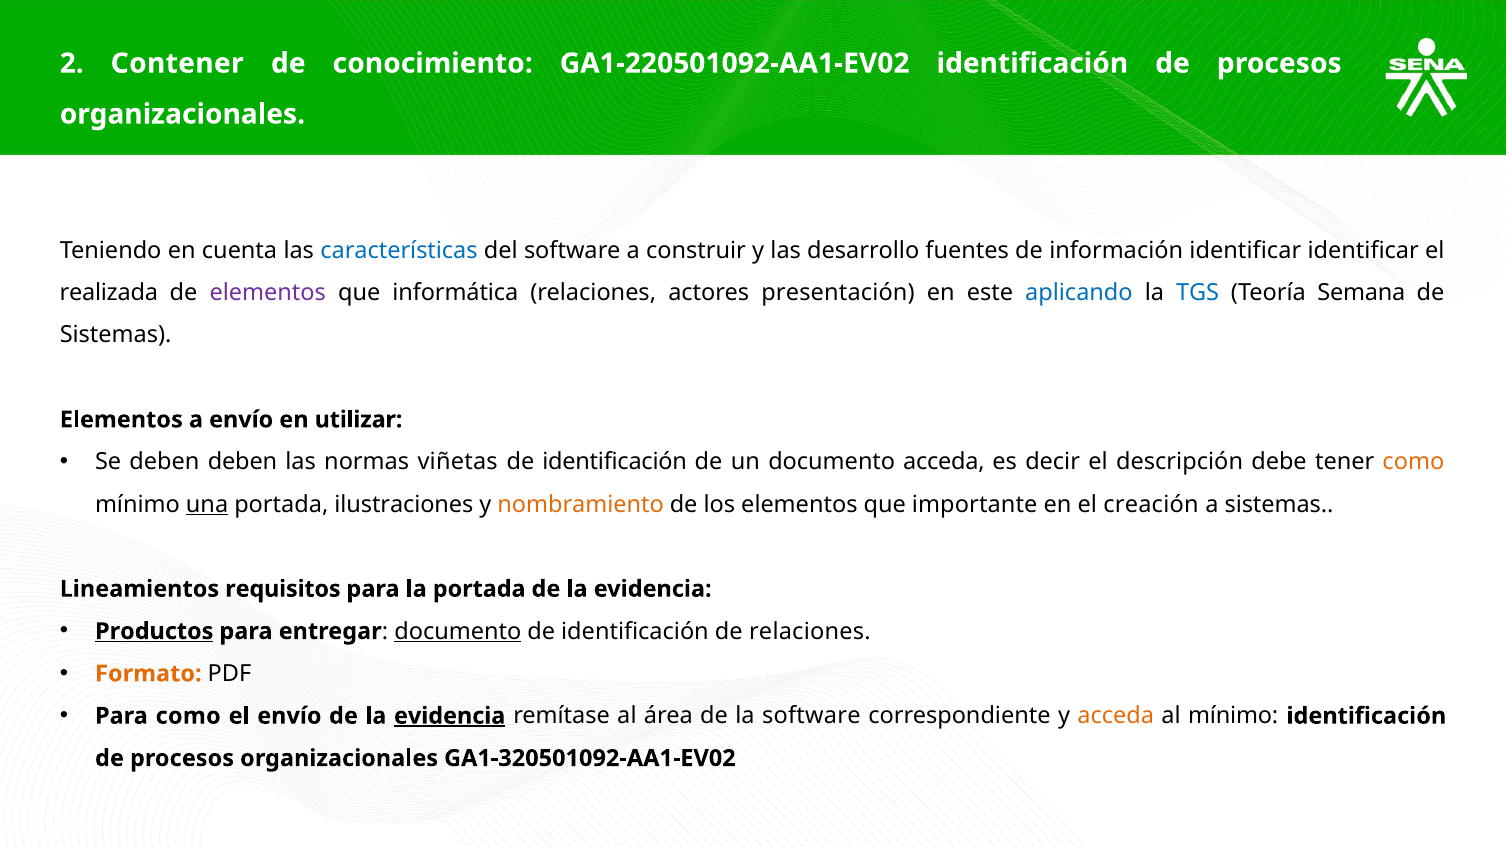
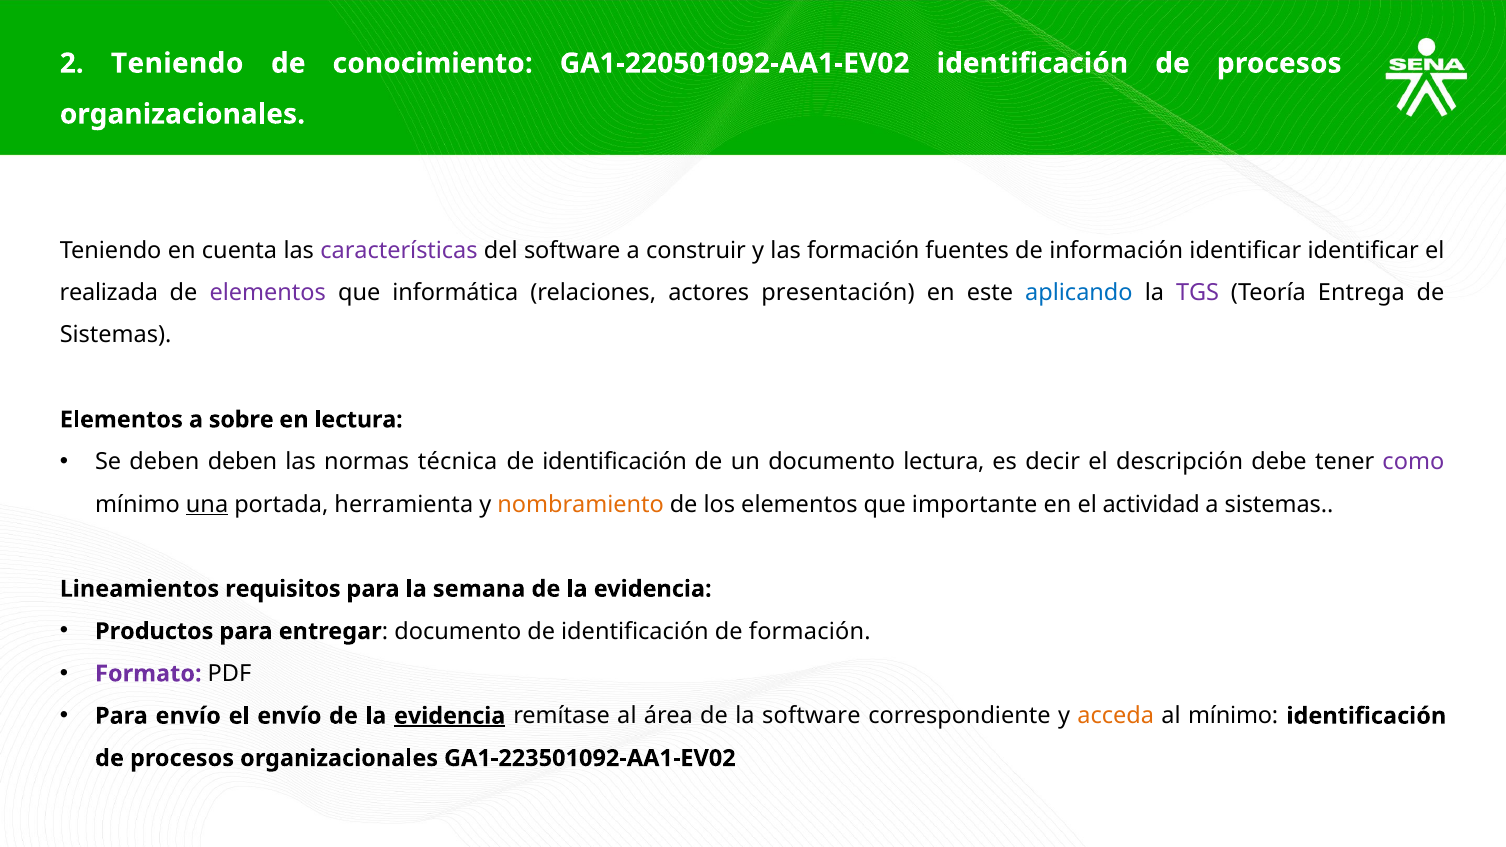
2 Contener: Contener -> Teniendo (177, 63)
características colour: blue -> purple (399, 250)
las desarrollo: desarrollo -> formación (863, 250)
TGS colour: blue -> purple (1198, 293)
Semana: Semana -> Entrega (1361, 293)
a envío: envío -> sobre (241, 420)
en utilizar: utilizar -> lectura (359, 420)
viñetas: viñetas -> técnica (458, 462)
documento acceda: acceda -> lectura (944, 462)
como colour: orange -> purple (1413, 462)
ilustraciones: ilustraciones -> herramienta (404, 504)
creación: creación -> actividad (1151, 504)
la portada: portada -> semana (479, 589)
Productos underline: present -> none (154, 631)
documento underline: present -> none (458, 631)
de relaciones: relaciones -> formación (810, 631)
Formato colour: orange -> purple (148, 674)
Para como: como -> envío (188, 716)
GA1-320501092-AA1-EV02: GA1-320501092-AA1-EV02 -> GA1-223501092-AA1-EV02 (590, 758)
